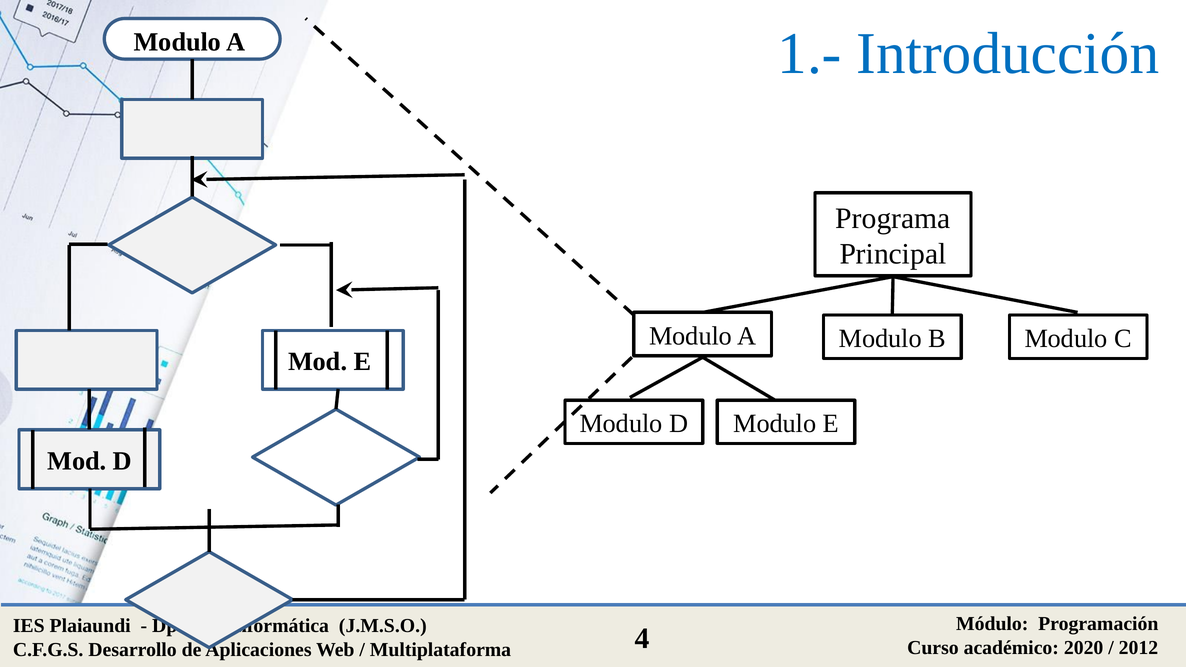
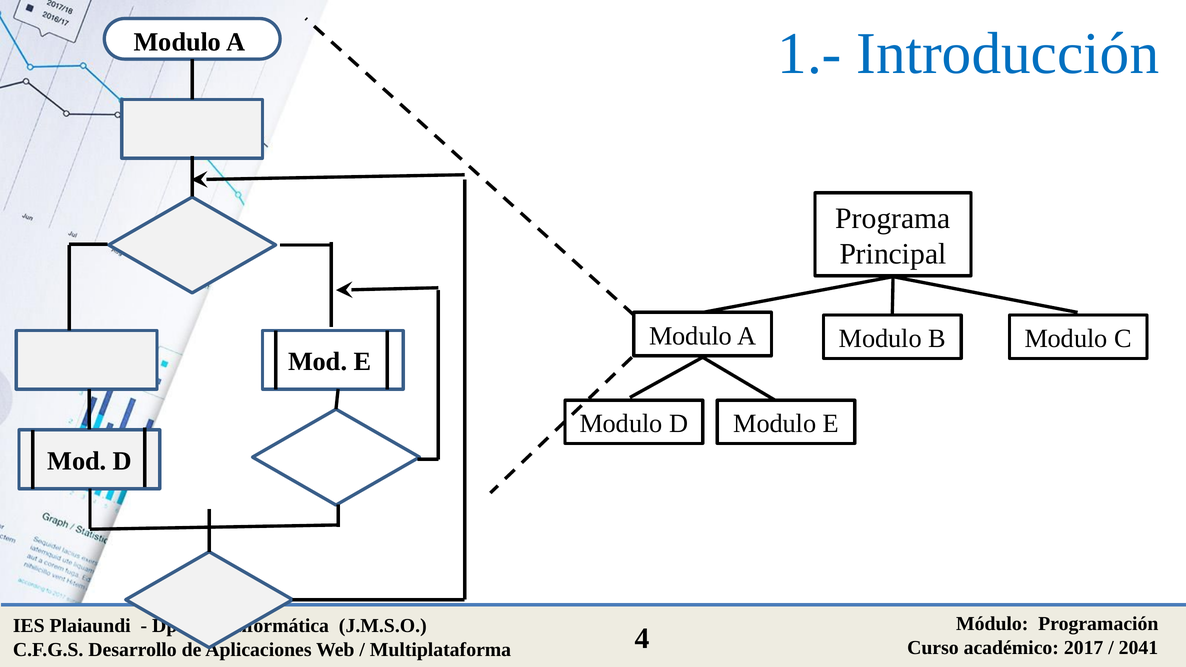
2020: 2020 -> 2017 (1084, 648)
2012: 2012 -> 2041 (1138, 648)
